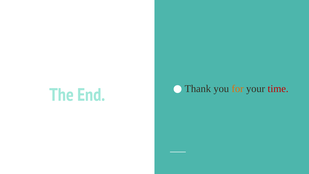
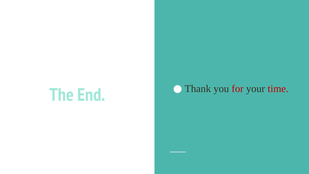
for colour: orange -> red (238, 89)
